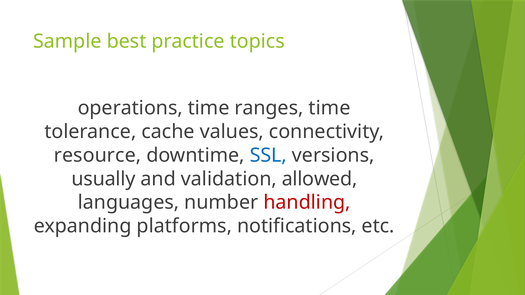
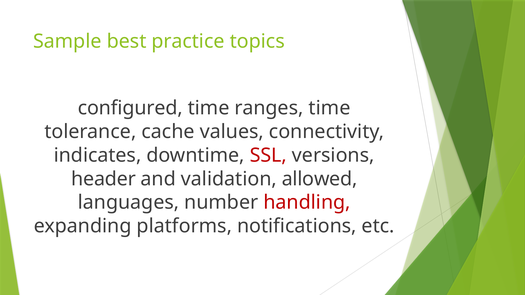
operations: operations -> configured (130, 108)
resource: resource -> indicates (98, 155)
SSL colour: blue -> red (268, 155)
usually: usually -> header (104, 179)
